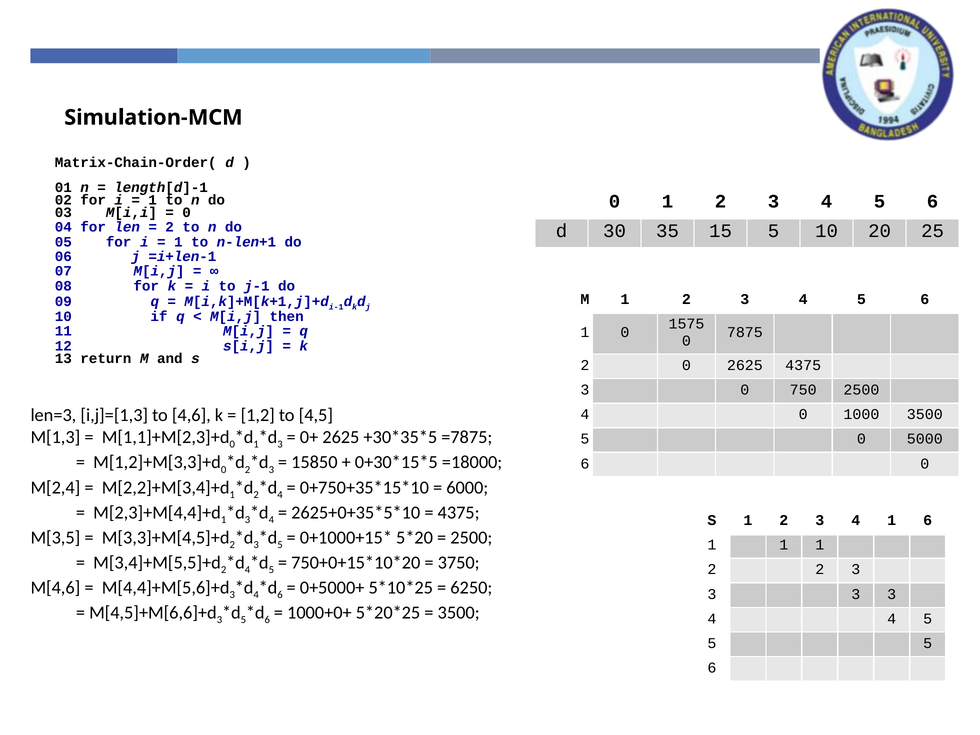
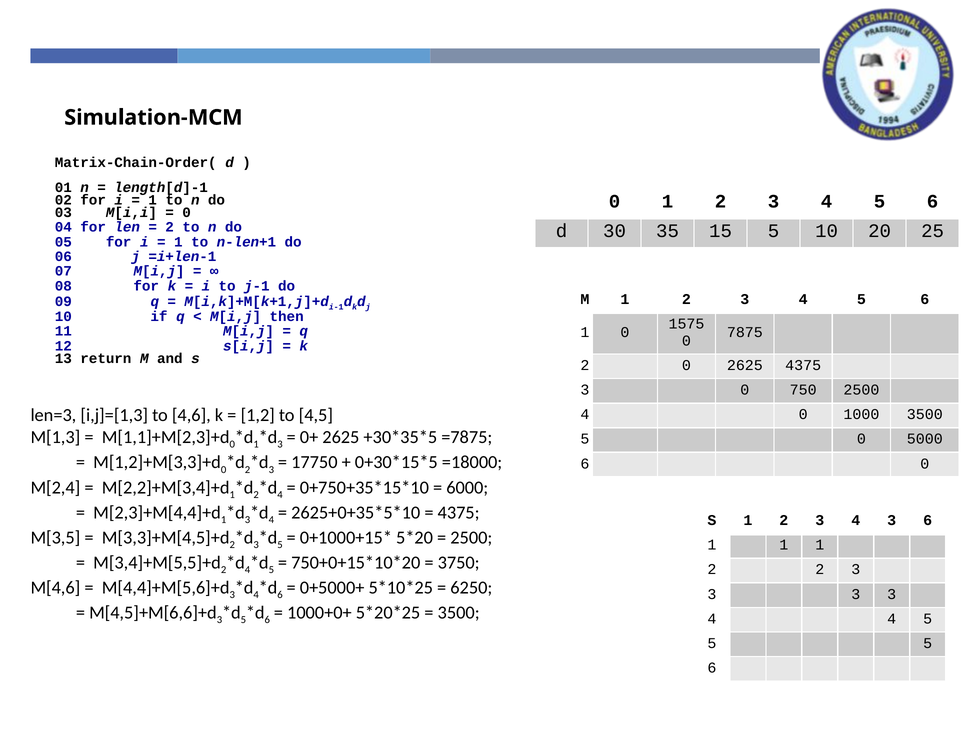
15850: 15850 -> 17750 (314, 462)
4 1: 1 -> 3 (892, 520)
